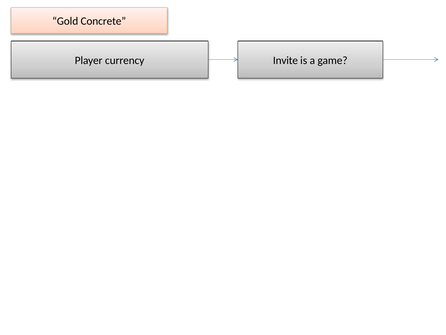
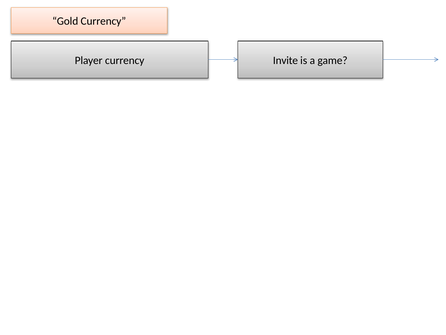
Gold Concrete: Concrete -> Currency (103, 21)
